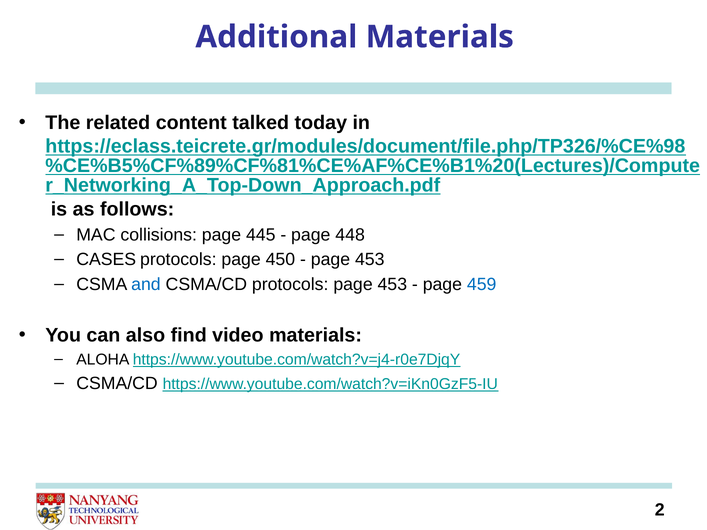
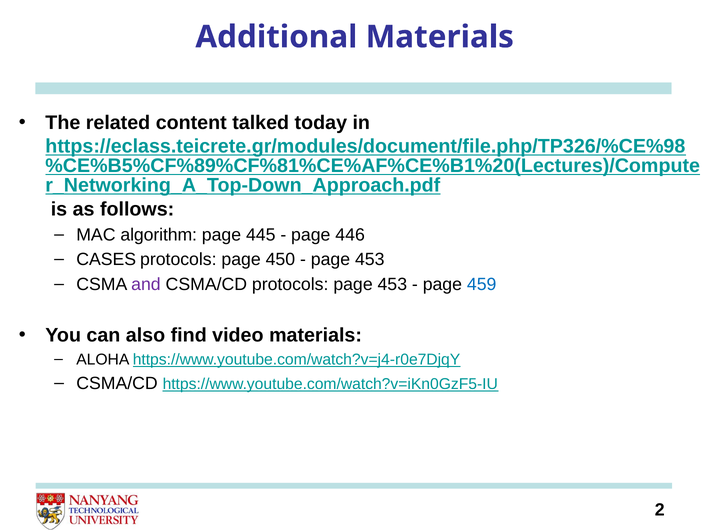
collisions: collisions -> algorithm (159, 235)
448: 448 -> 446 (350, 235)
and colour: blue -> purple (146, 284)
